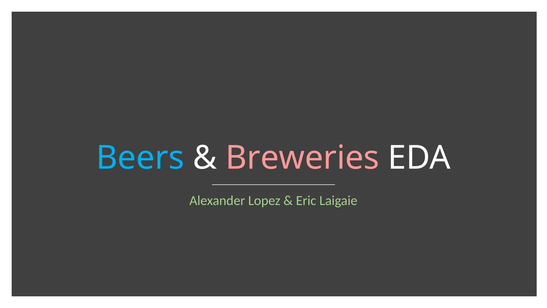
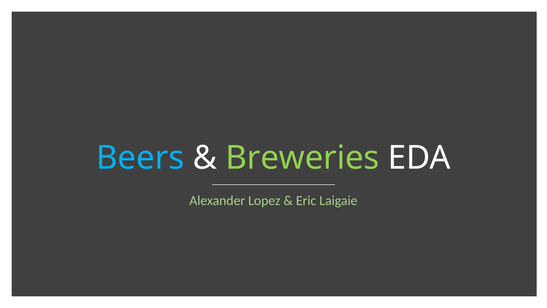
Breweries colour: pink -> light green (303, 158)
